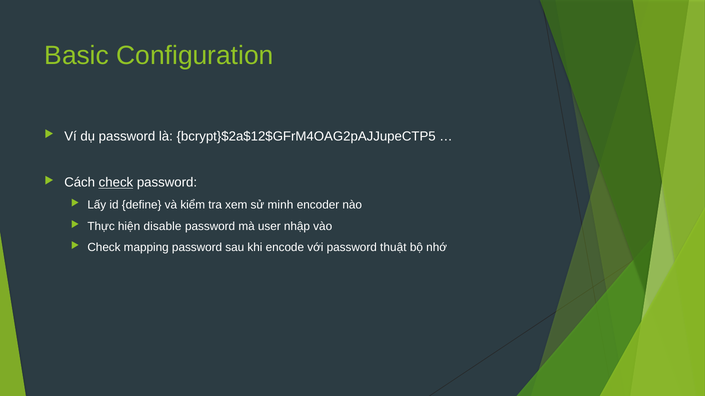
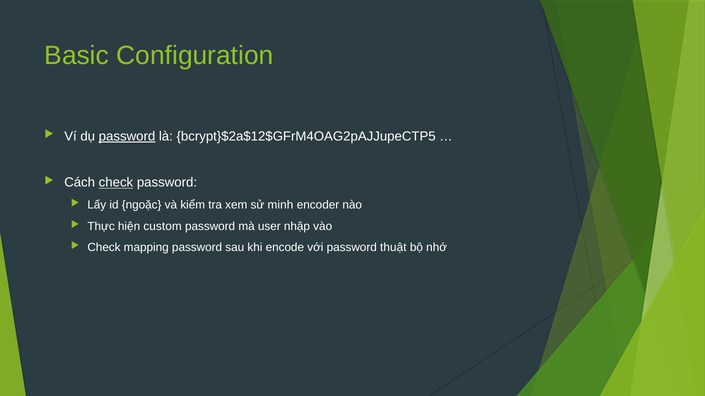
password underline: none -> present (127, 136)
define: define -> ngoặc (142, 205)
disable: disable -> custom (163, 226)
